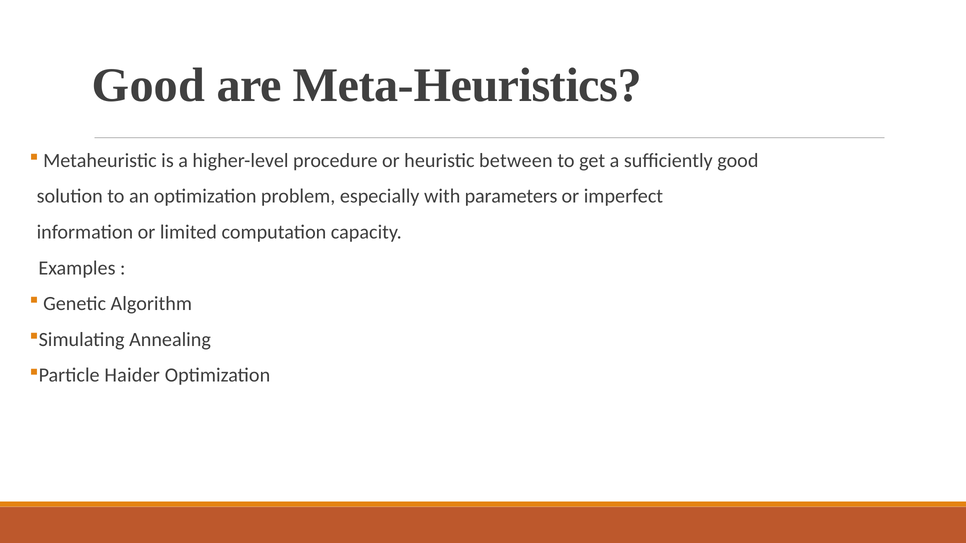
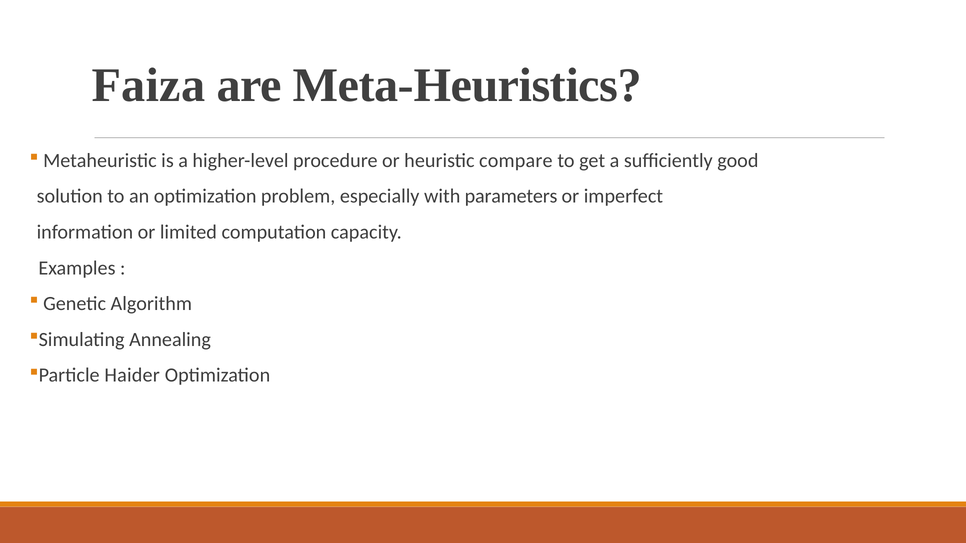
Good: Good -> Faiza (149, 86)
between: between -> compare (516, 161)
